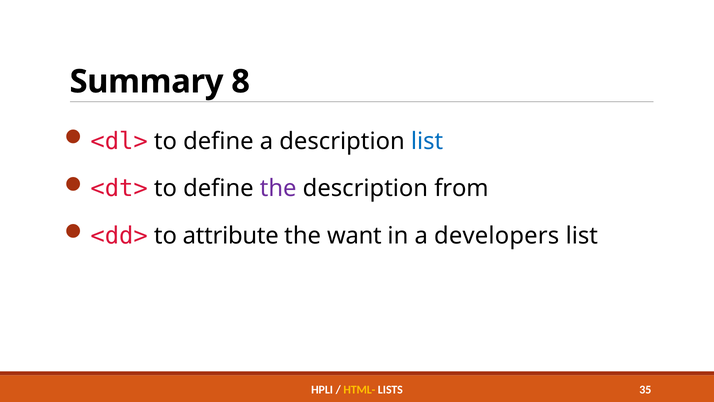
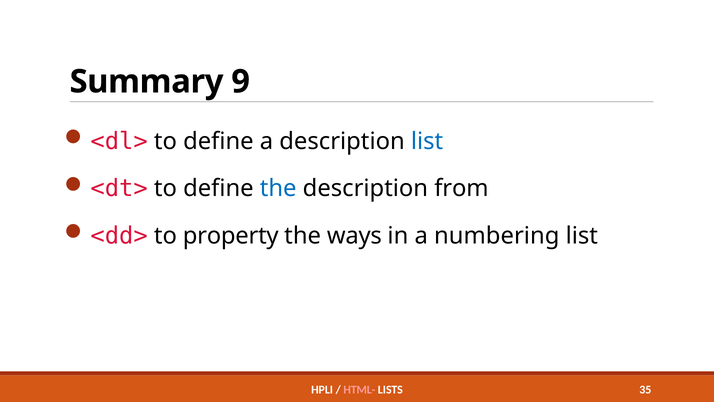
8: 8 -> 9 (241, 82)
the colour: purple -> blue (278, 188)
attribute: attribute -> property (231, 236)
want: want -> ways (354, 236)
developers: developers -> numbering (497, 236)
HTML- colour: yellow -> pink (359, 390)
